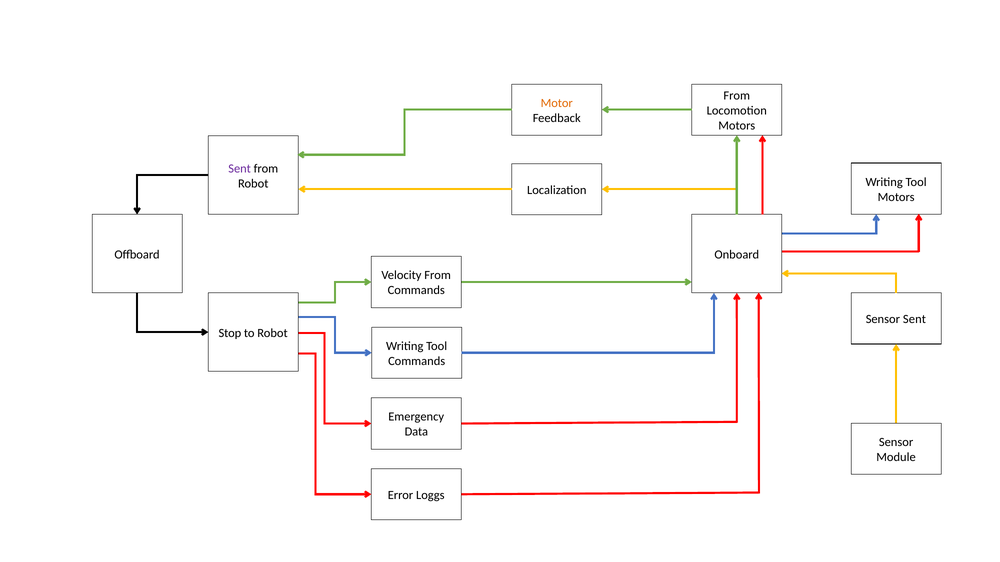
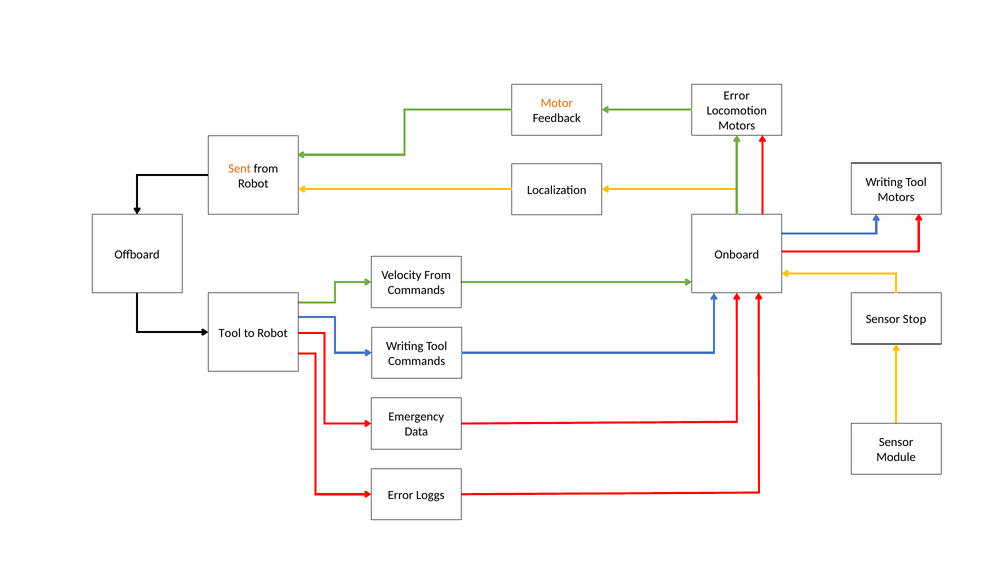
From: From -> Error (737, 96)
Sent colour: purple -> orange (240, 169)
Sensor Sent: Sent -> Stop (915, 320)
Stop: Stop -> Tool (230, 333)
